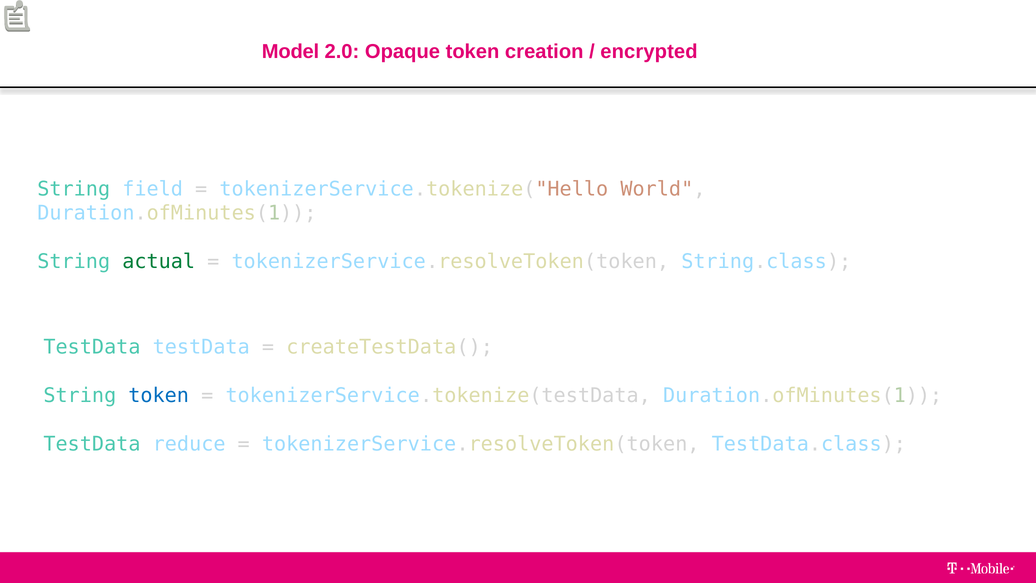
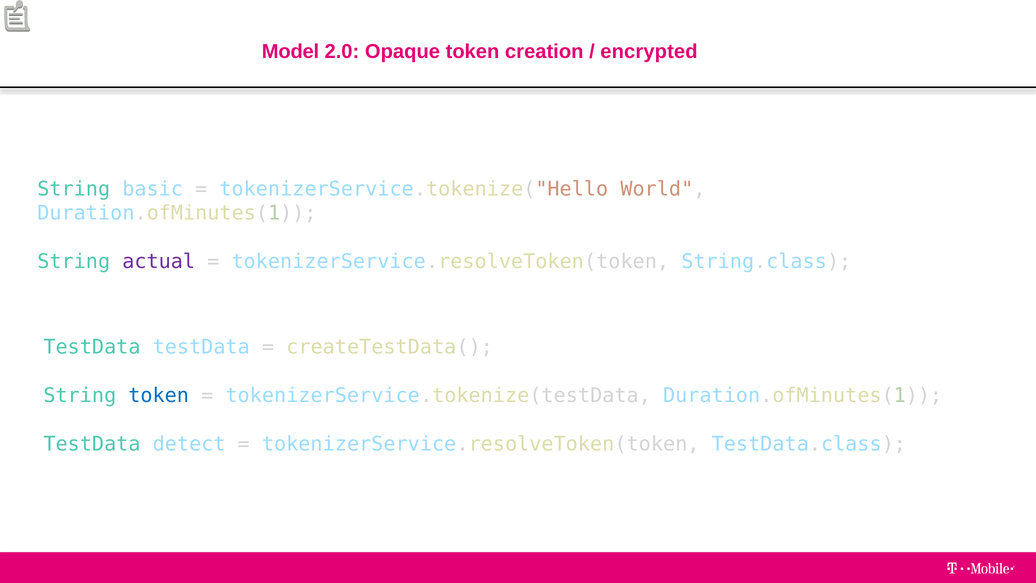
field: field -> basic (153, 189)
actual colour: green -> purple (159, 262)
reduce: reduce -> detect (189, 444)
